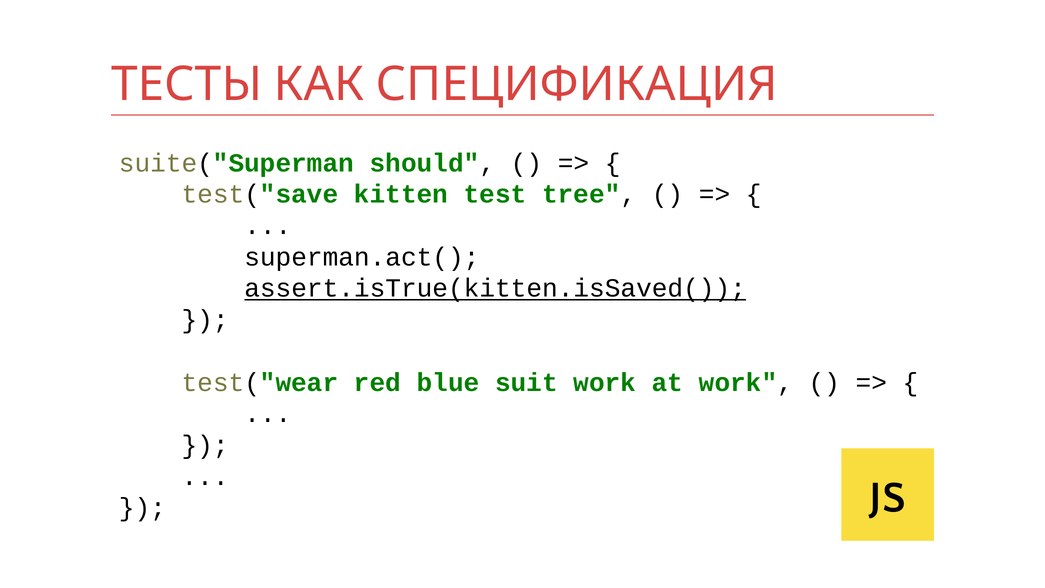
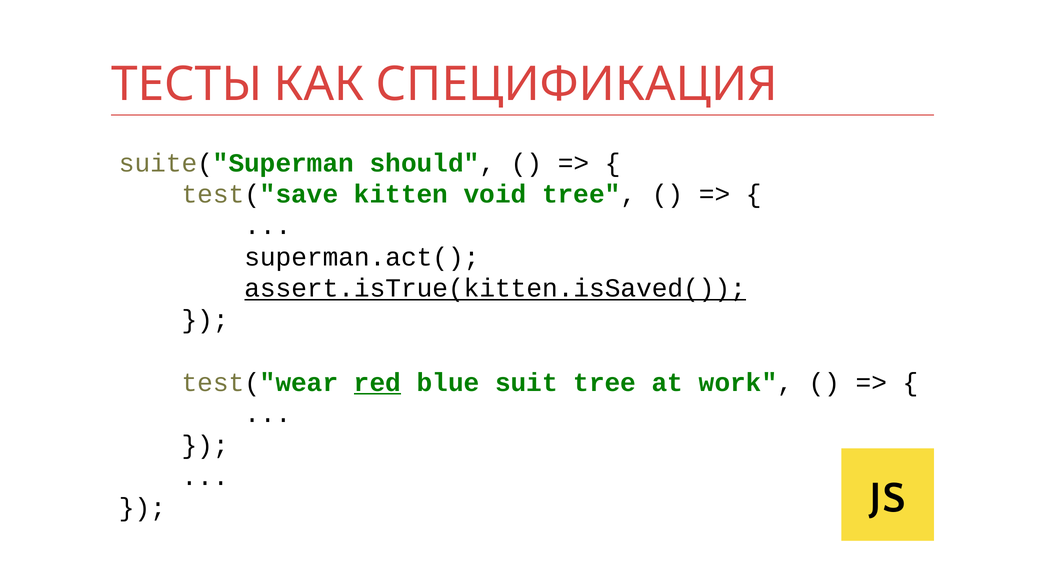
test: test -> void (495, 194)
red underline: none -> present (377, 382)
suit work: work -> tree (605, 382)
